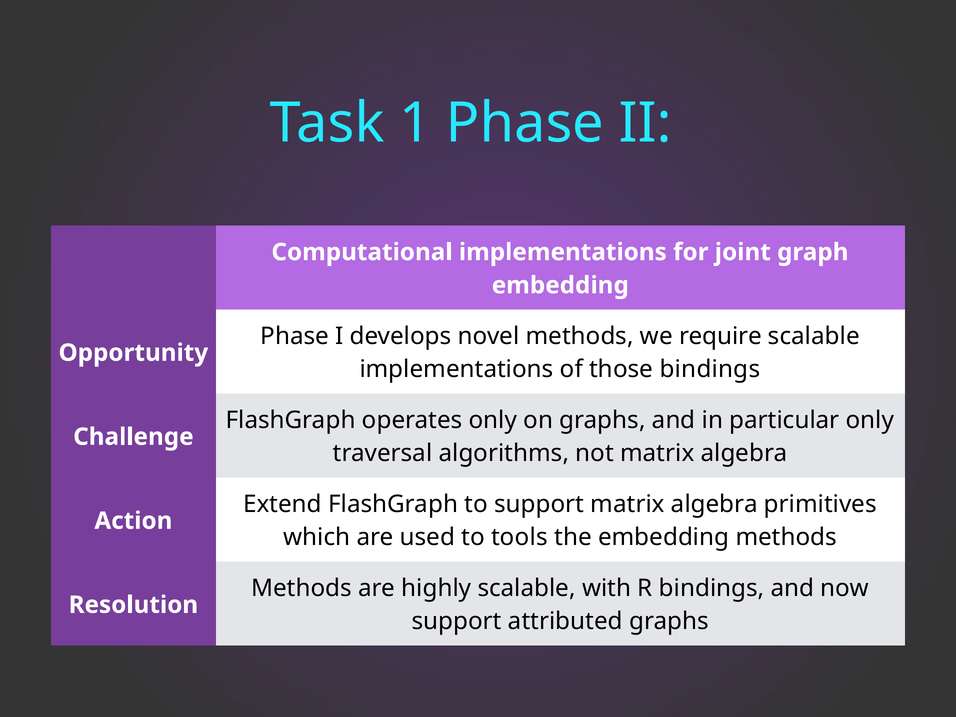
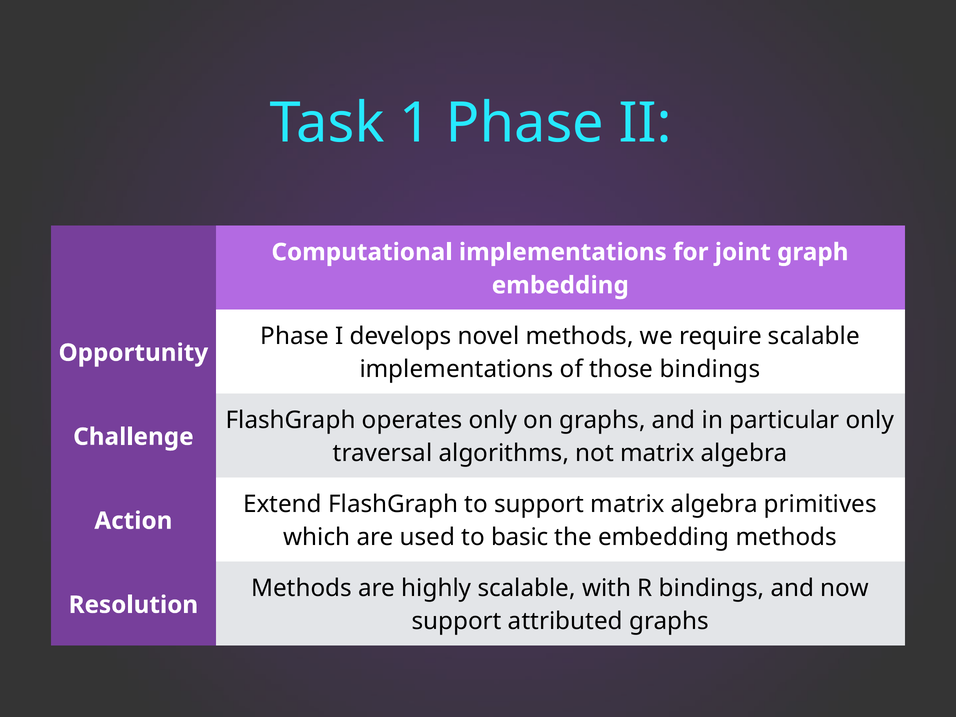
tools: tools -> basic (520, 537)
